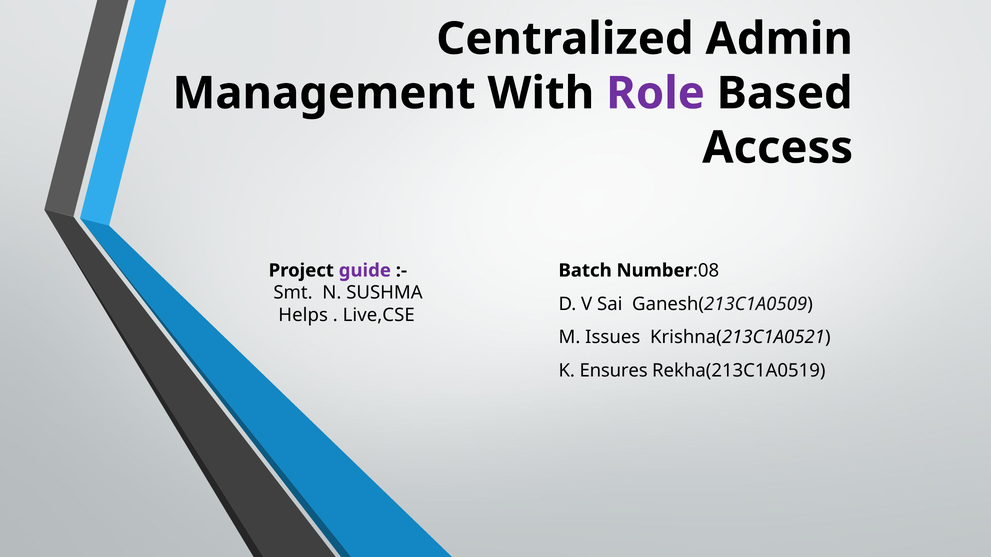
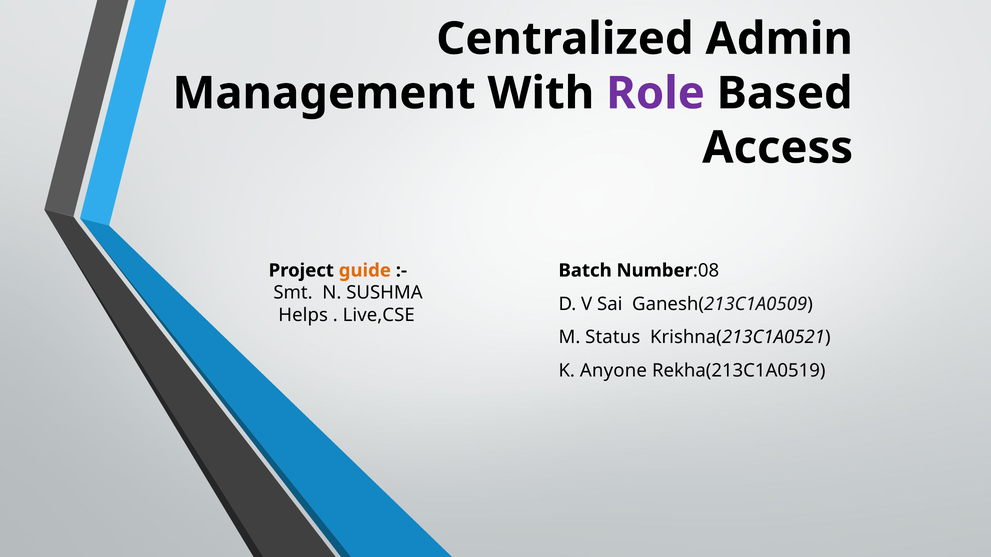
guide colour: purple -> orange (365, 271)
Issues: Issues -> Status (613, 338)
Ensures: Ensures -> Anyone (613, 371)
